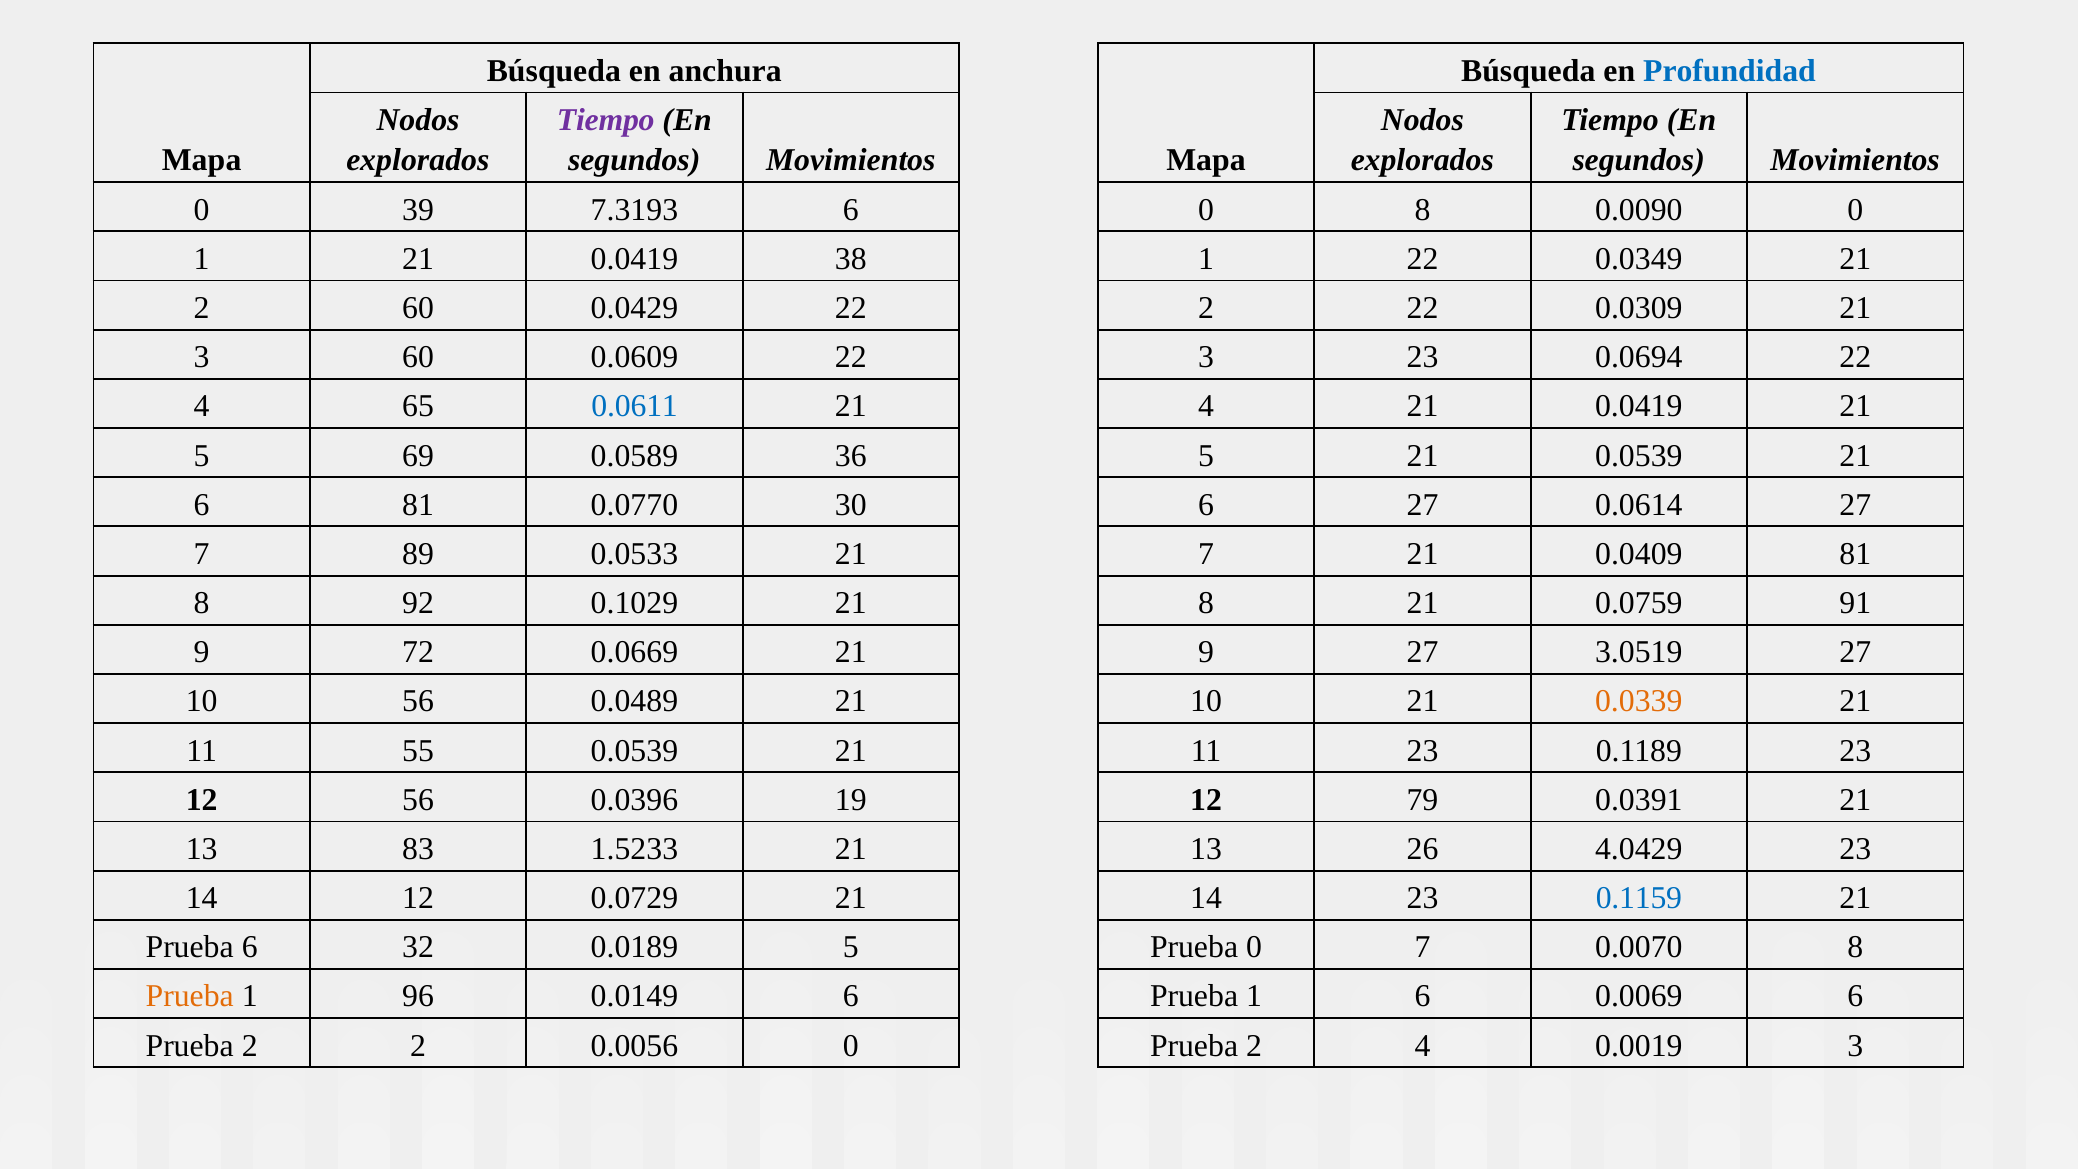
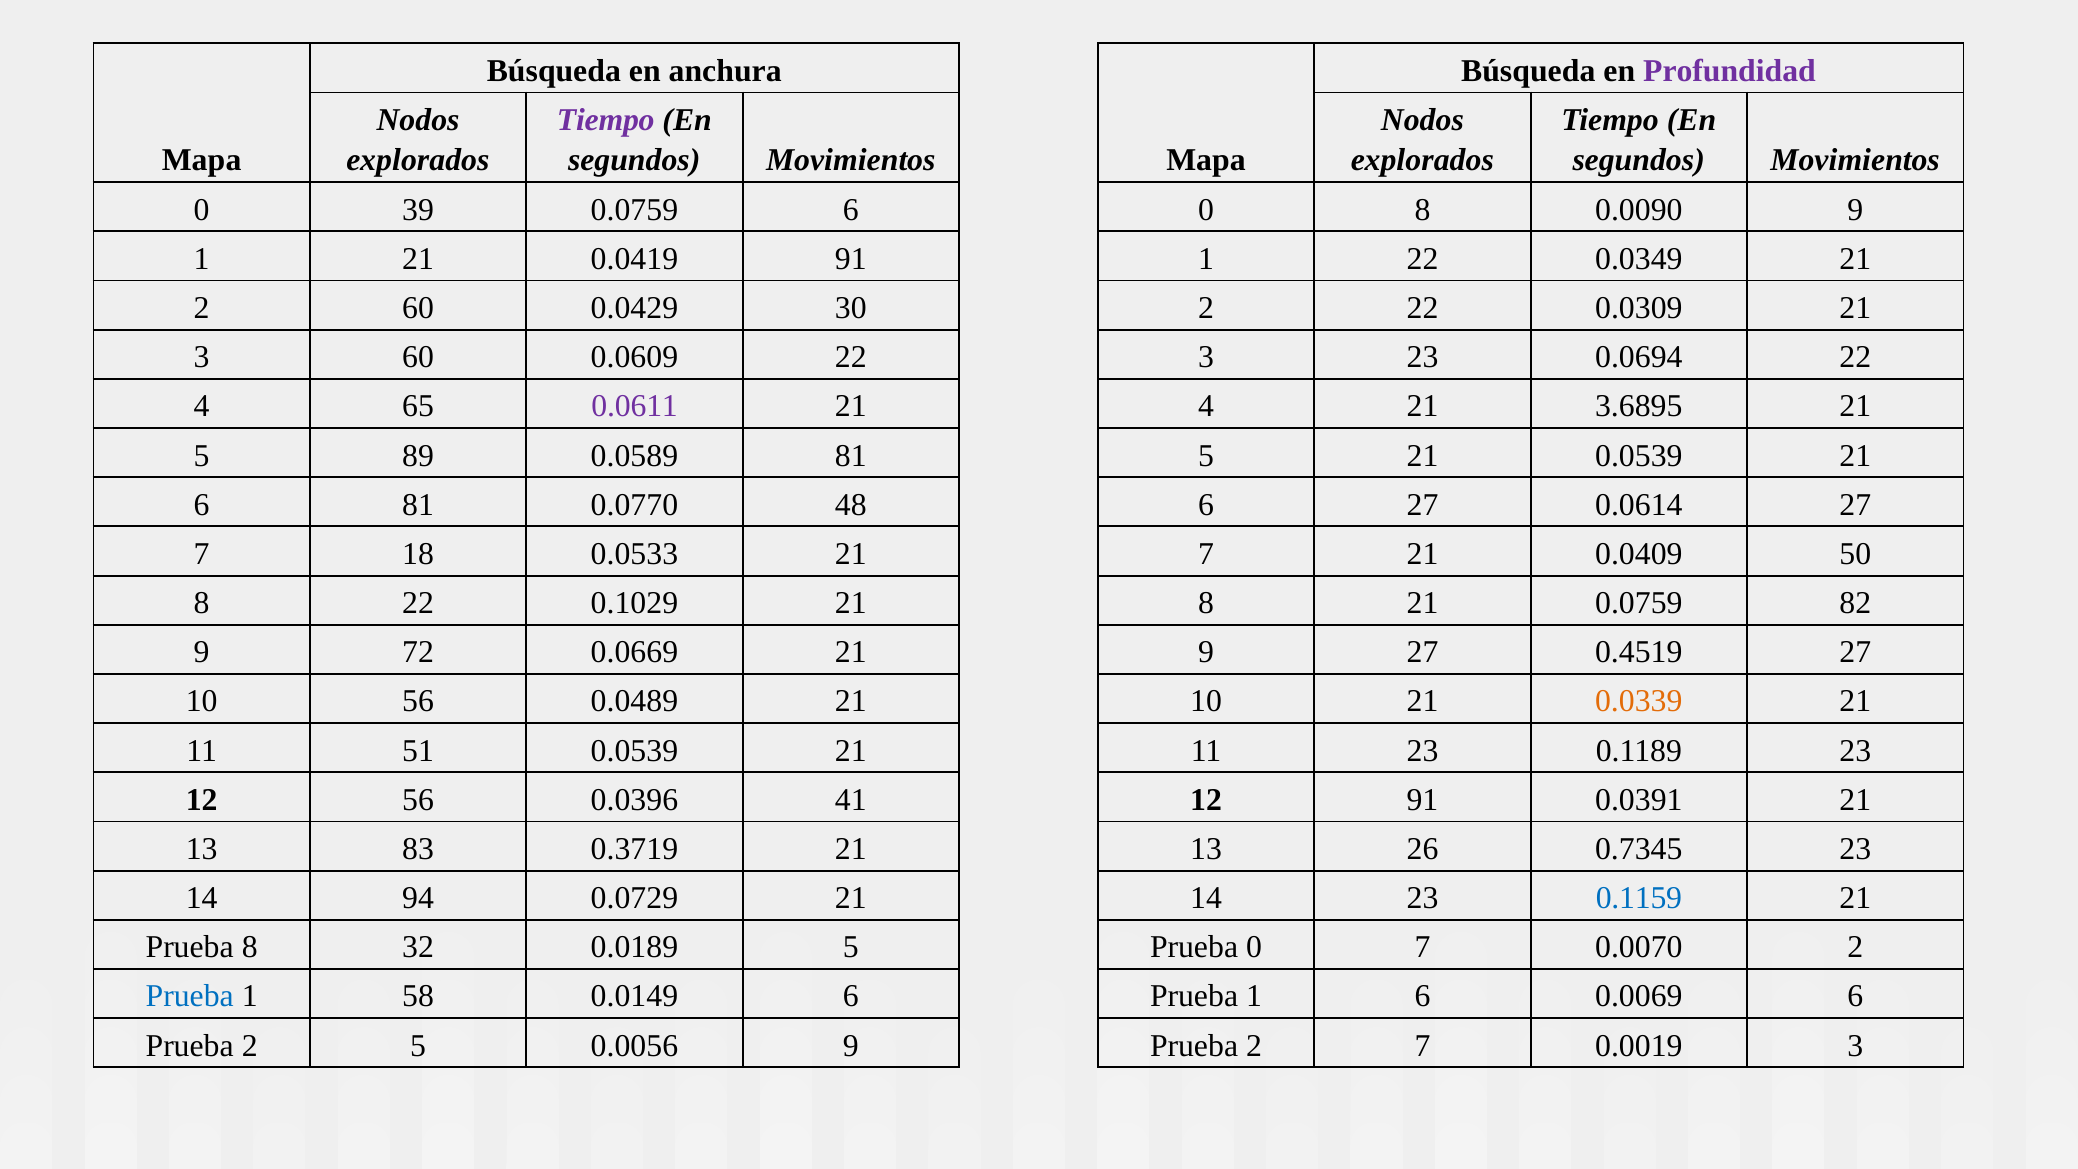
Profundidad colour: blue -> purple (1729, 71)
39 7.3193: 7.3193 -> 0.0759 (634, 210)
0.0090 0: 0 -> 9 (1855, 210)
0.0419 38: 38 -> 91 (851, 259)
0.0429 22: 22 -> 30 (851, 308)
0.0611 colour: blue -> purple (635, 406)
4 21 0.0419: 0.0419 -> 3.6895 (1639, 406)
69: 69 -> 89 (418, 456)
0.0589 36: 36 -> 81 (851, 456)
30: 30 -> 48 (851, 505)
89: 89 -> 18 (418, 554)
0.0409 81: 81 -> 50 (1855, 554)
8 92: 92 -> 22 (418, 603)
91: 91 -> 82 (1855, 603)
3.0519: 3.0519 -> 0.4519 (1639, 652)
55: 55 -> 51 (418, 751)
19: 19 -> 41 (851, 800)
12 79: 79 -> 91 (1422, 800)
1.5233: 1.5233 -> 0.3719 (634, 849)
4.0429: 4.0429 -> 0.7345 (1639, 849)
14 12: 12 -> 94 (418, 898)
Prueba 6: 6 -> 8 (250, 947)
0.0070 8: 8 -> 2 (1855, 947)
Prueba colour: orange -> blue (190, 996)
96: 96 -> 58 (418, 996)
2 2: 2 -> 5 (418, 1046)
0.0056 0: 0 -> 9 (851, 1046)
2 4: 4 -> 7 (1422, 1046)
